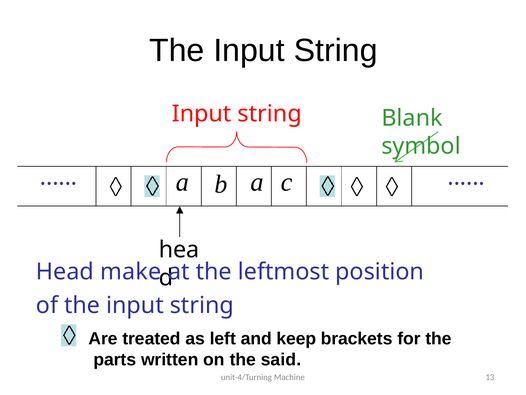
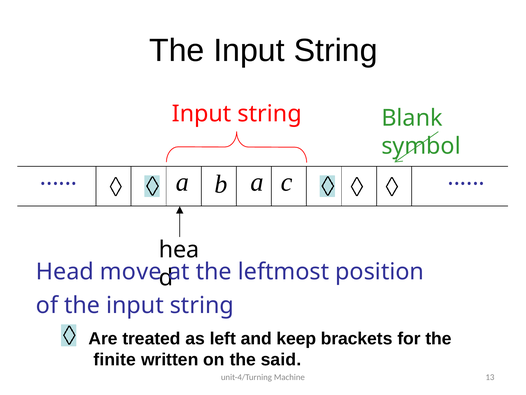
make: make -> move (131, 271)
parts: parts -> finite (115, 359)
